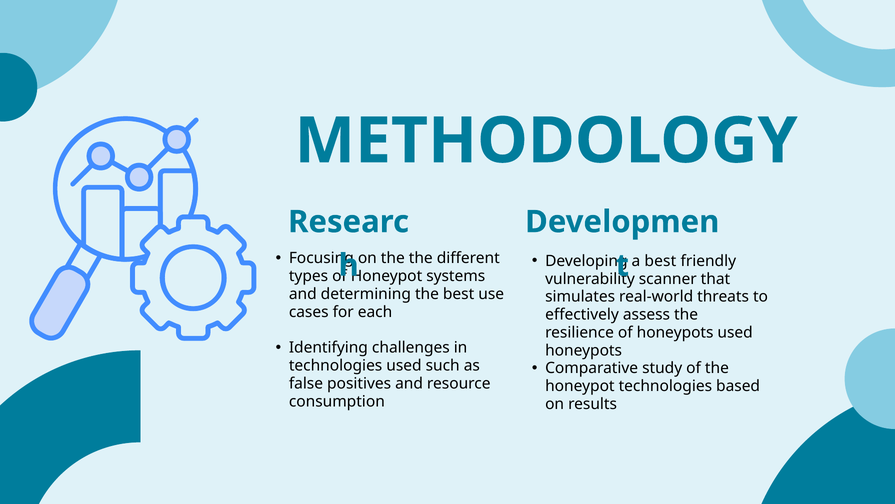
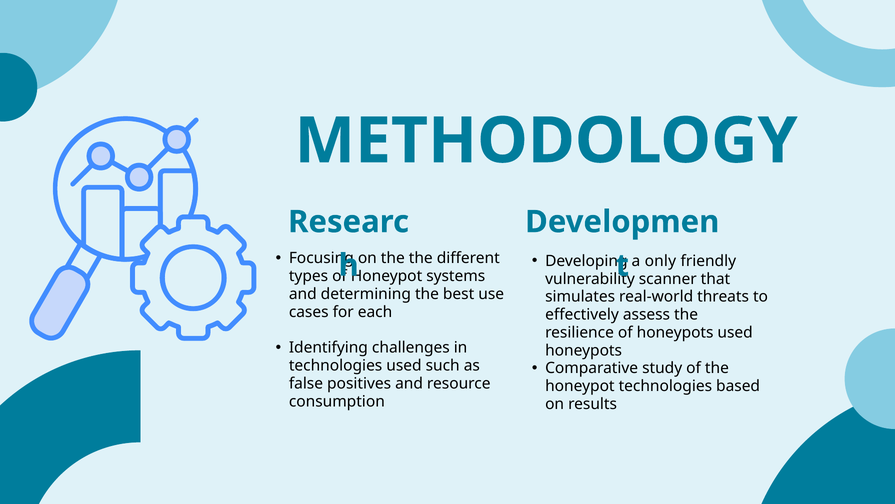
a best: best -> only (660, 261)
